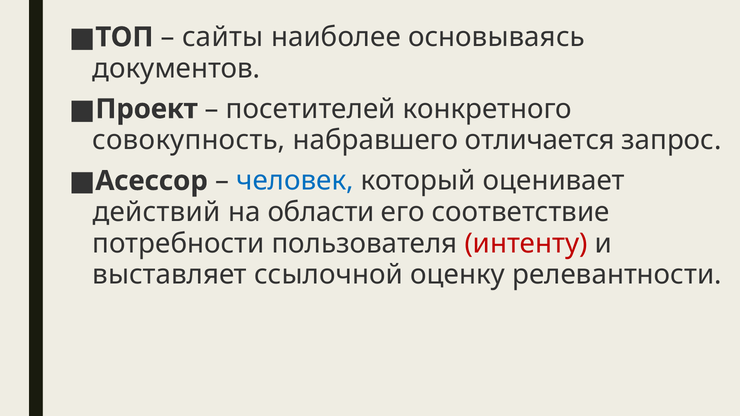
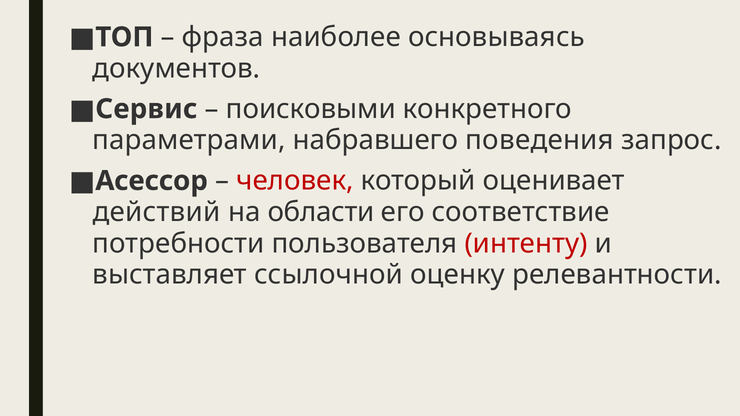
сайты: сайты -> фраза (223, 37)
Проект: Проект -> Сервис (146, 109)
посетителей: посетителей -> поисковыми (311, 109)
совокупность: совокупность -> параметрами (189, 140)
отличается: отличается -> поведения (540, 140)
человек colour: blue -> red (295, 181)
